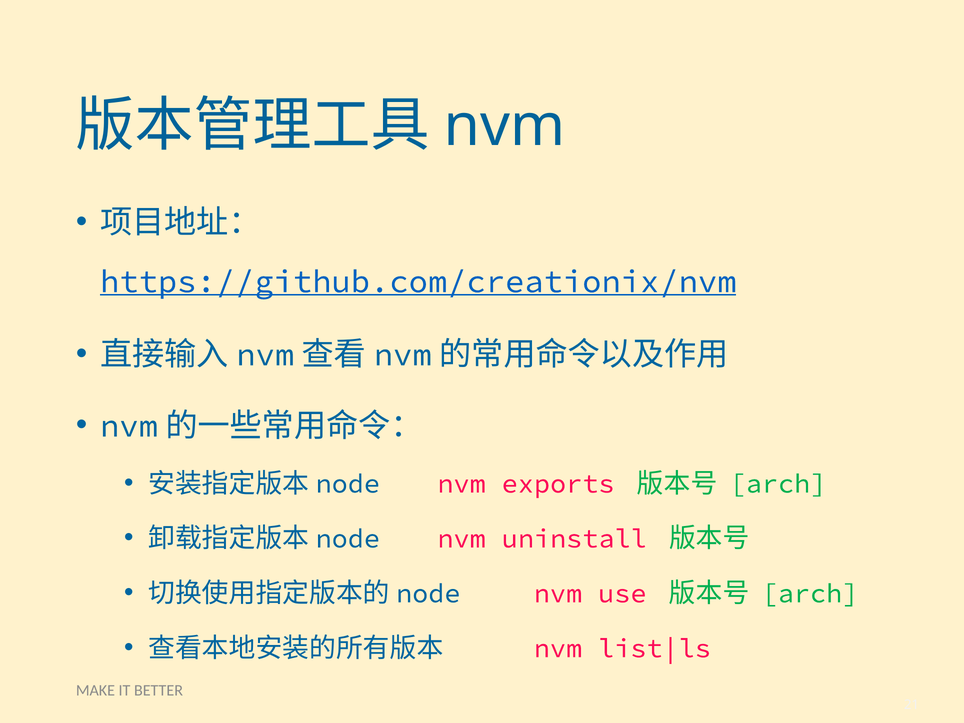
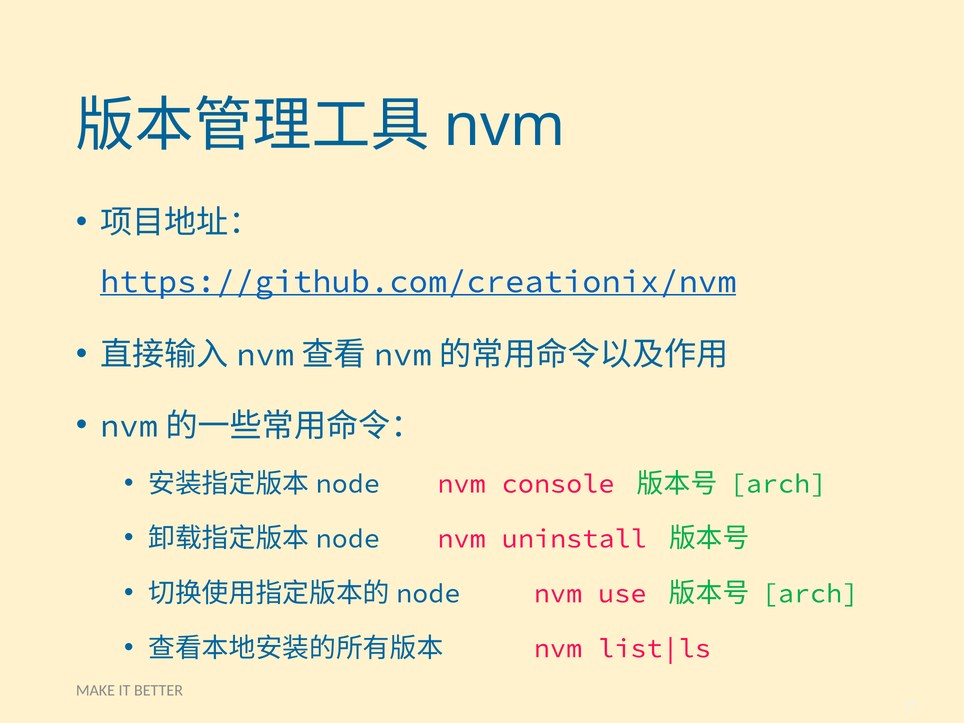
exports: exports -> console (558, 484)
